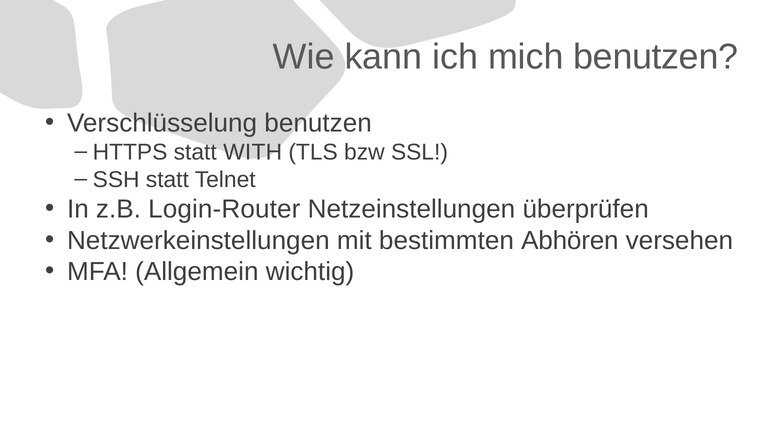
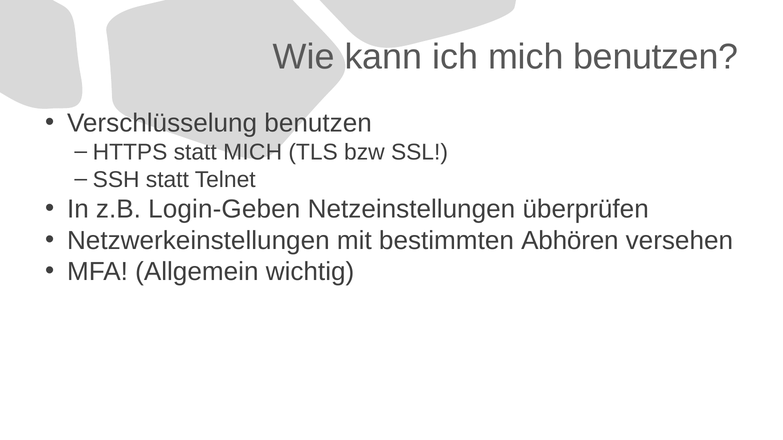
statt WITH: WITH -> MICH (253, 152)
Login-Router: Login-Router -> Login-Geben (224, 209)
